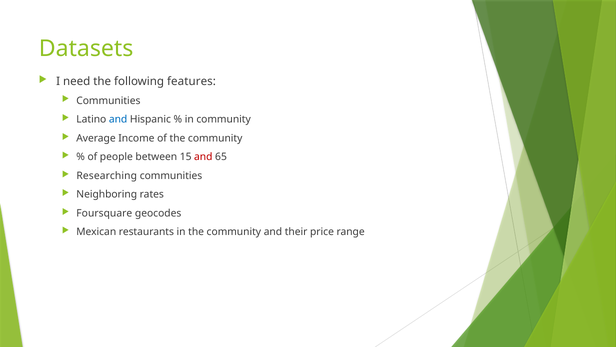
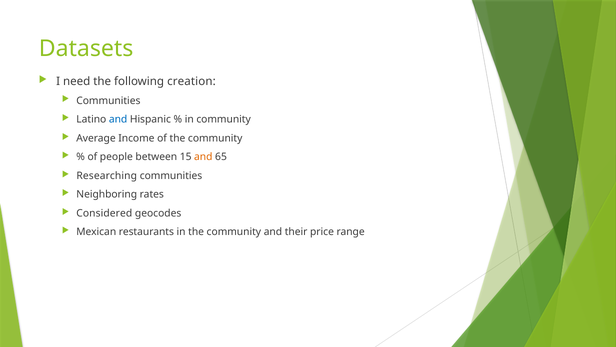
features: features -> creation (191, 81)
and colour: red -> orange (203, 157)
Foursquare: Foursquare -> Considered (104, 213)
